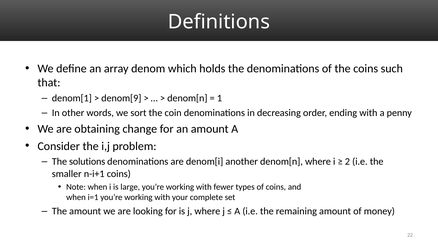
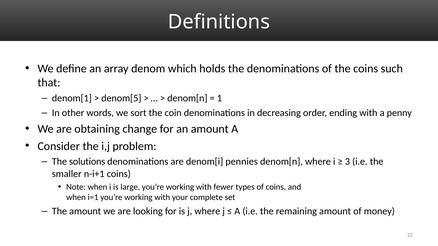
denom[9: denom[9 -> denom[5 (121, 98)
another: another -> pennies (242, 162)
2: 2 -> 3 (347, 162)
